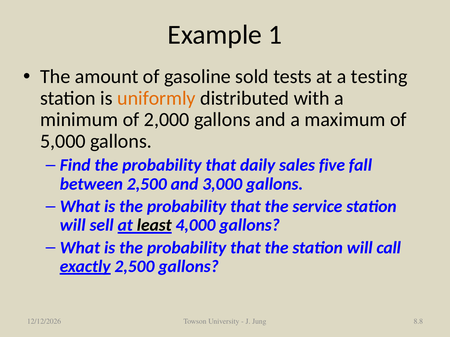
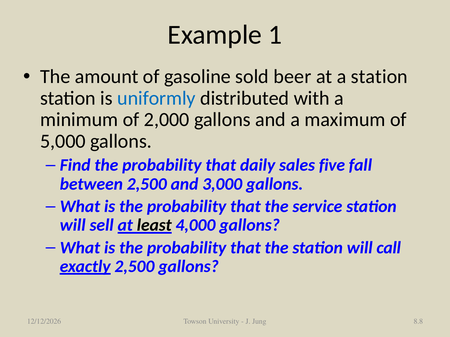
tests: tests -> beer (292, 77)
a testing: testing -> station (379, 77)
uniformly colour: orange -> blue (156, 98)
